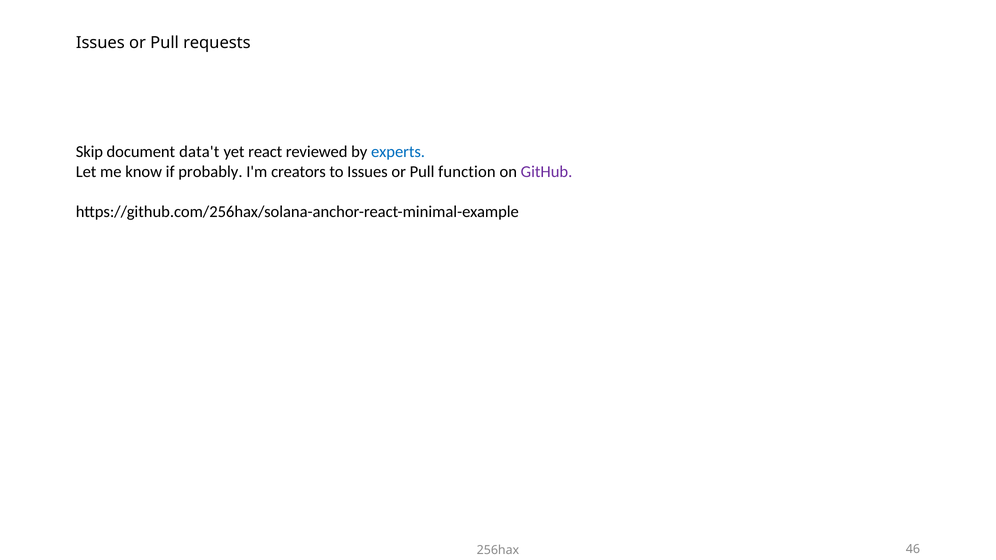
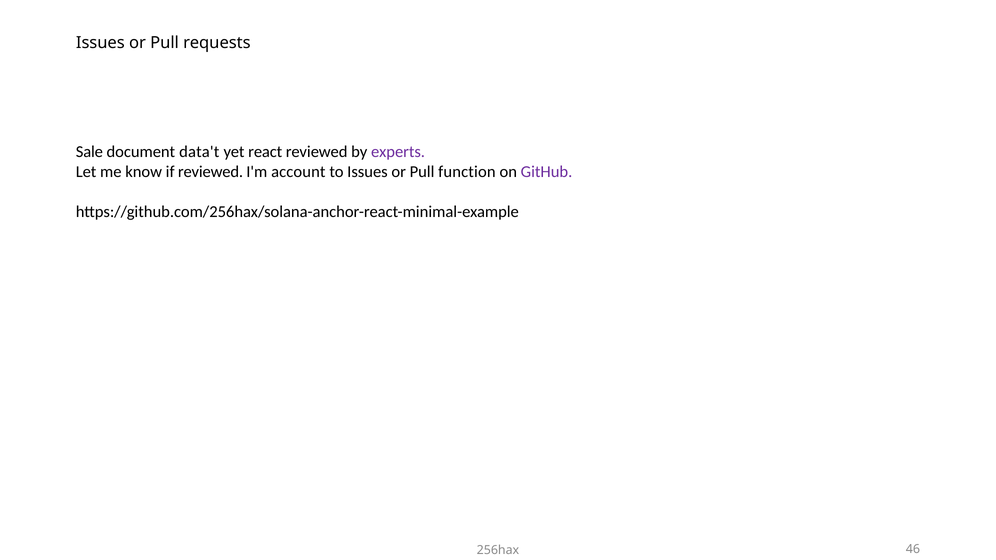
Skip: Skip -> Sale (89, 152)
experts colour: blue -> purple (398, 152)
if probably: probably -> reviewed (211, 172)
creators: creators -> account (298, 172)
